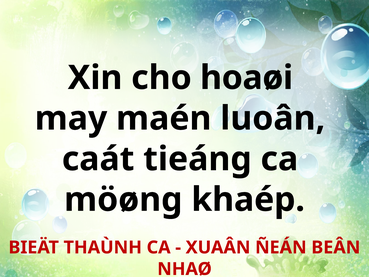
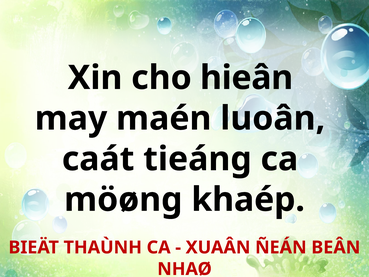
hoaøi: hoaøi -> hieân (247, 78)
